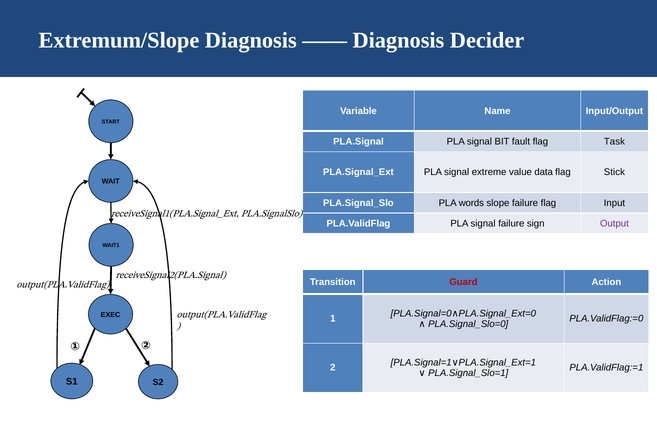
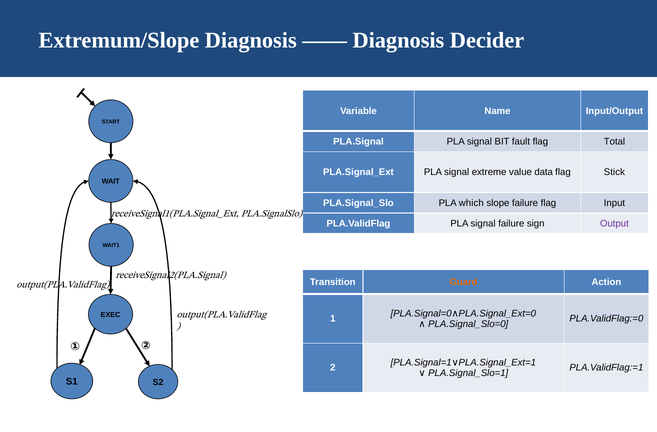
Task: Task -> Total (614, 141)
words: words -> which (471, 203)
Guard colour: red -> orange (464, 282)
